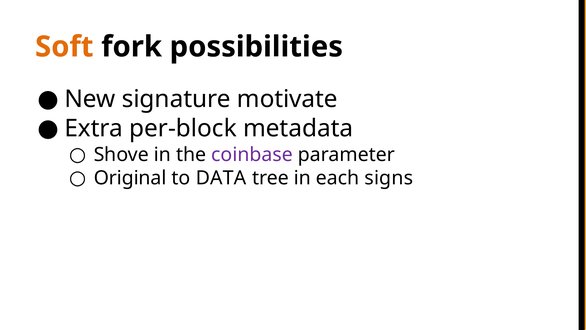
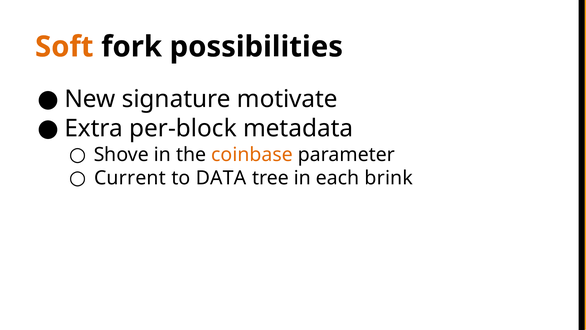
coinbase colour: purple -> orange (252, 154)
Original: Original -> Current (130, 178)
signs: signs -> brink (389, 178)
